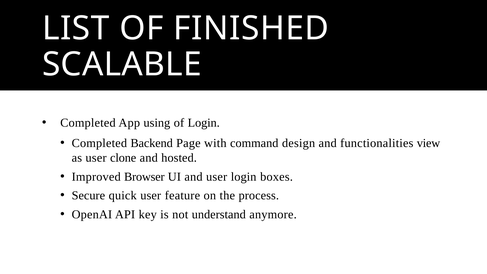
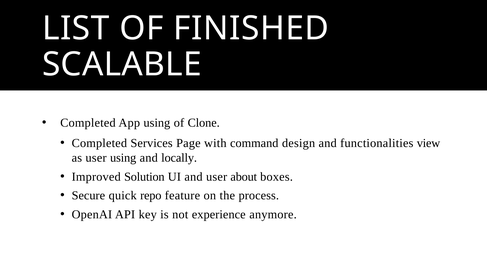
of Login: Login -> Clone (204, 123)
Backend: Backend -> Services (152, 143)
user clone: clone -> using (123, 158)
hosted: hosted -> locally (179, 158)
Browser: Browser -> Solution (144, 177)
user login: login -> about (244, 177)
quick user: user -> repo (151, 196)
understand: understand -> experience (219, 214)
